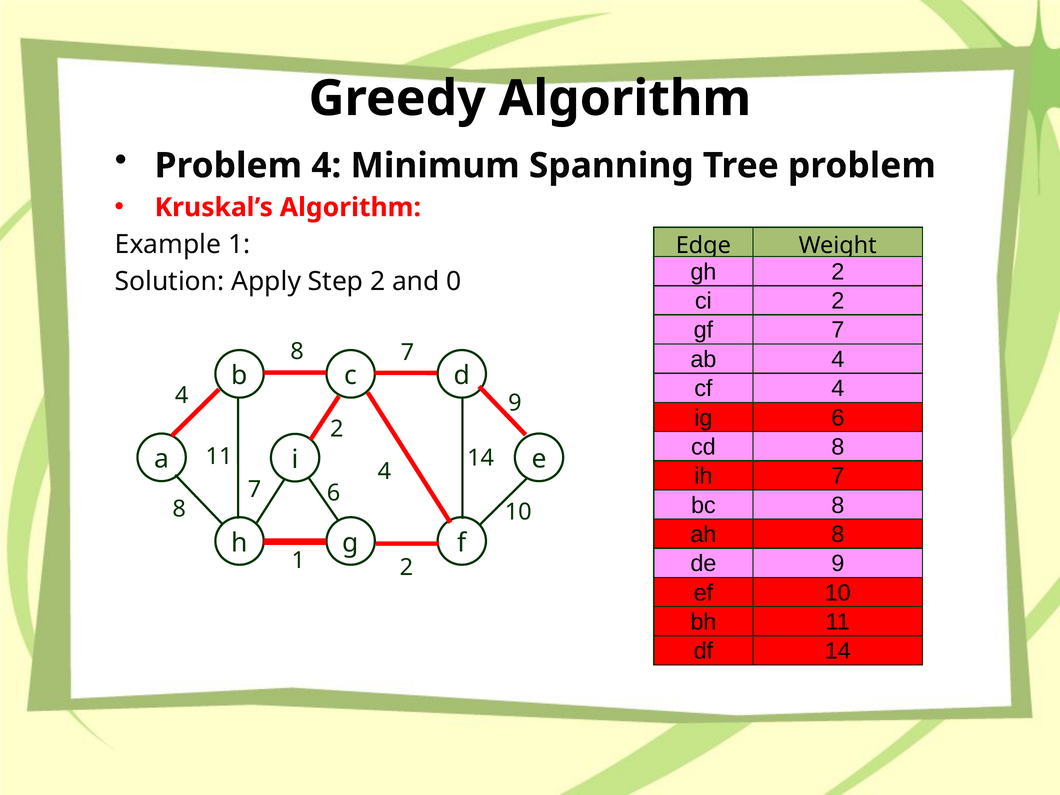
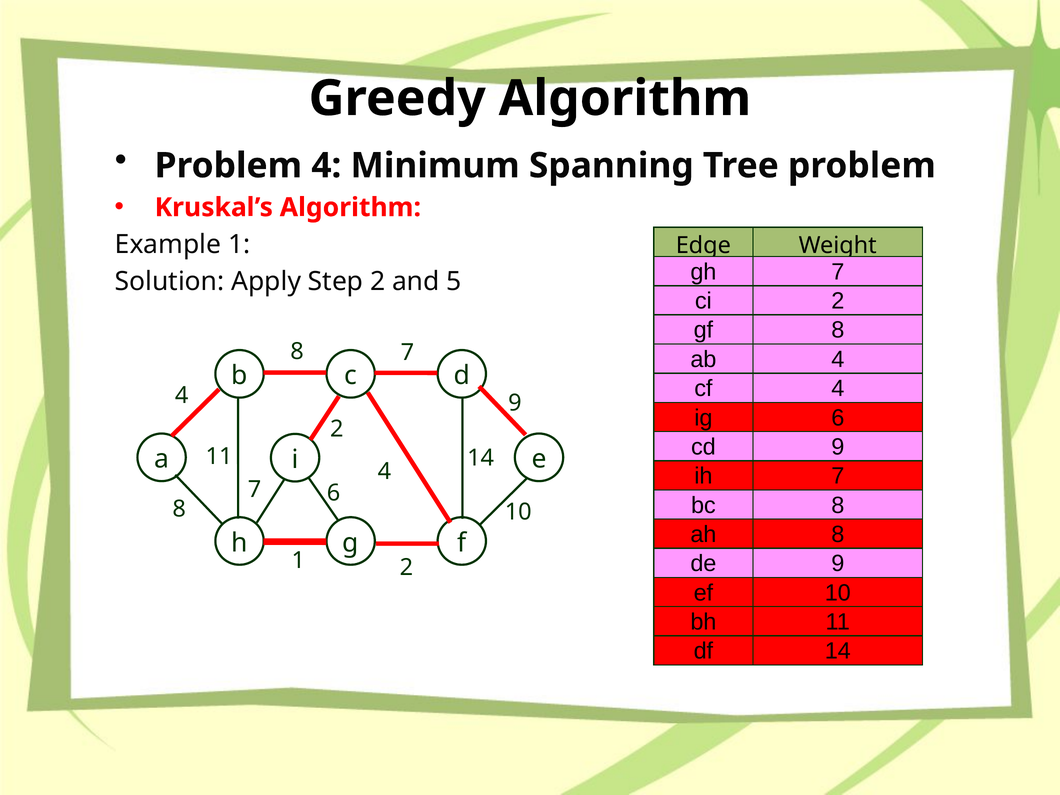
gh 2: 2 -> 7 (838, 272)
0: 0 -> 5 (454, 282)
gf 7: 7 -> 8 (838, 330)
cd 8: 8 -> 9 (838, 447)
